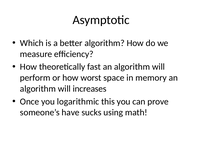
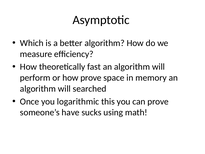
how worst: worst -> prove (91, 78)
increases: increases -> searched (90, 89)
